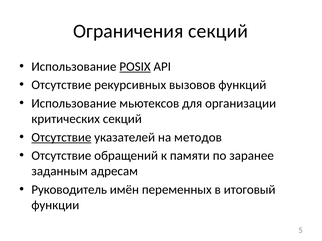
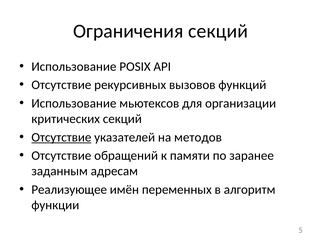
POSIX underline: present -> none (135, 67)
Руководитель: Руководитель -> Реализующее (69, 190)
итоговый: итоговый -> алгоритм (250, 190)
